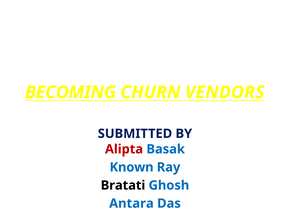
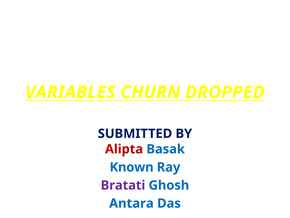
BECOMING: BECOMING -> VARIABLES (70, 92)
VENDORS: VENDORS -> DROPPED (225, 92)
Bratati colour: black -> purple (123, 185)
